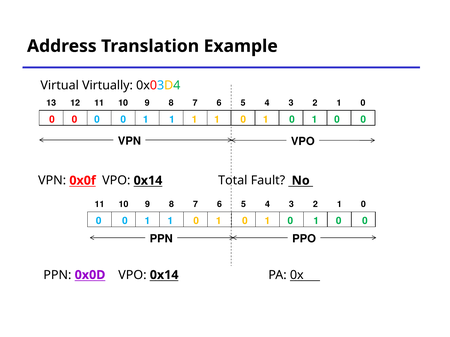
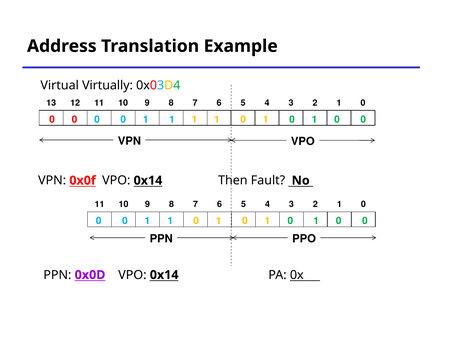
Total: Total -> Then (233, 181)
